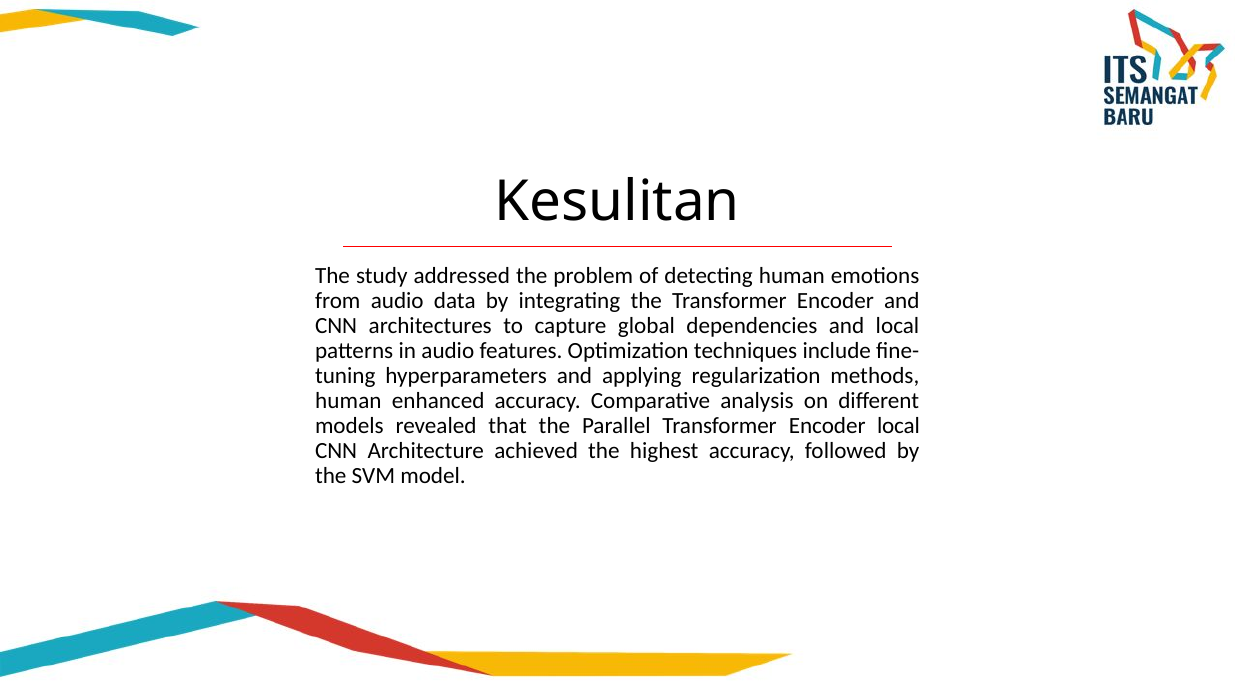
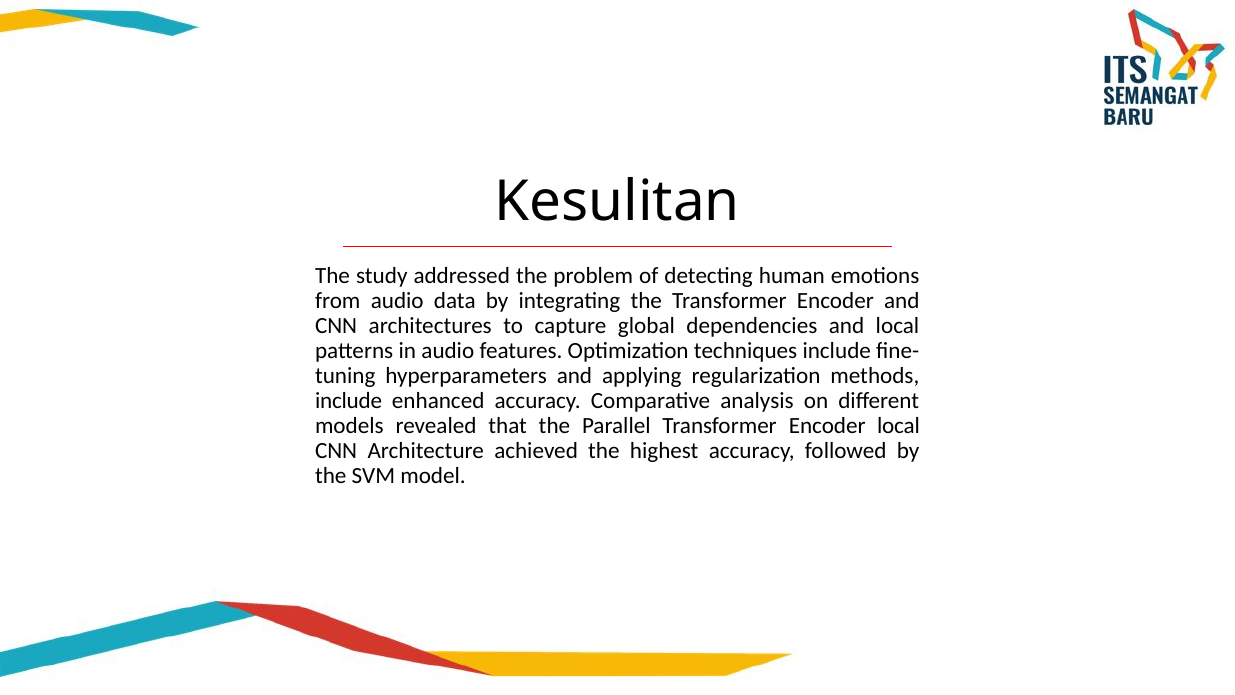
human: human -> include (349, 400)
